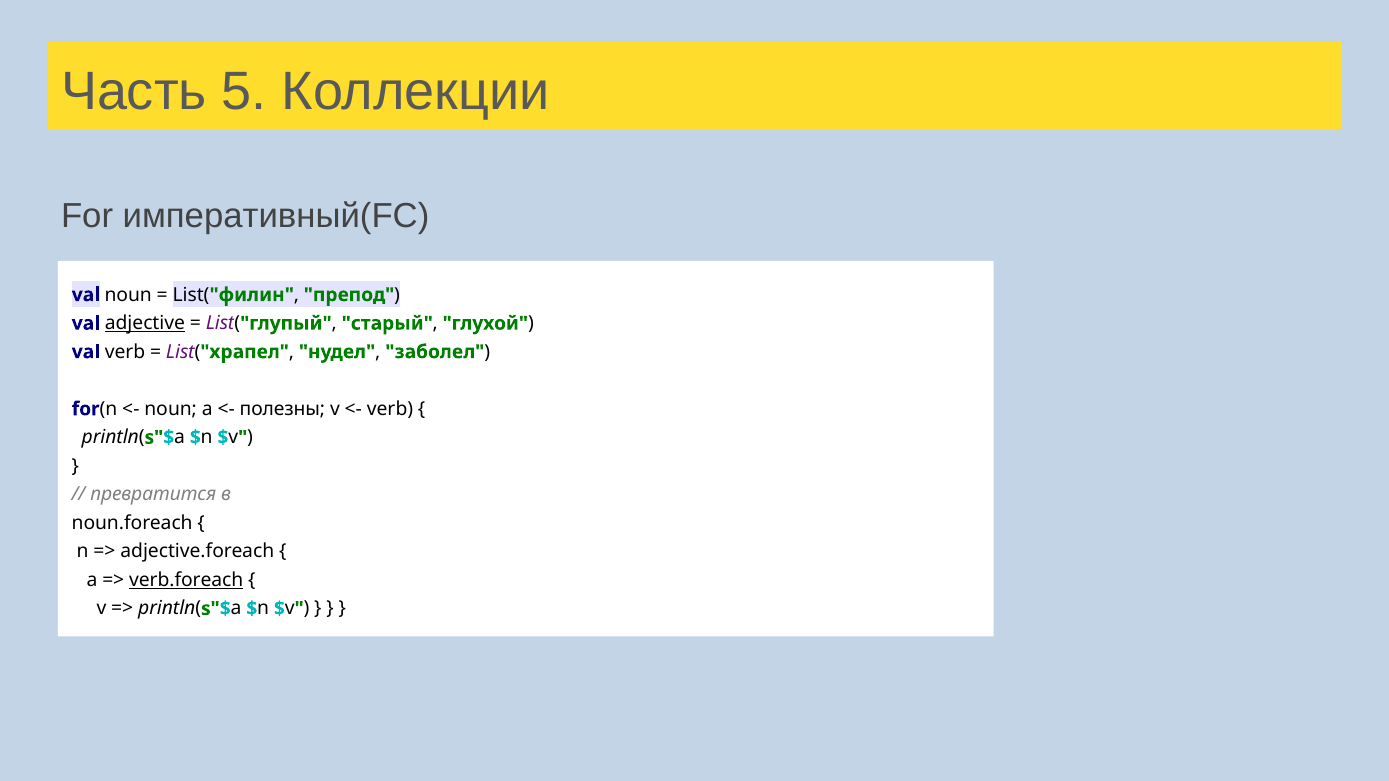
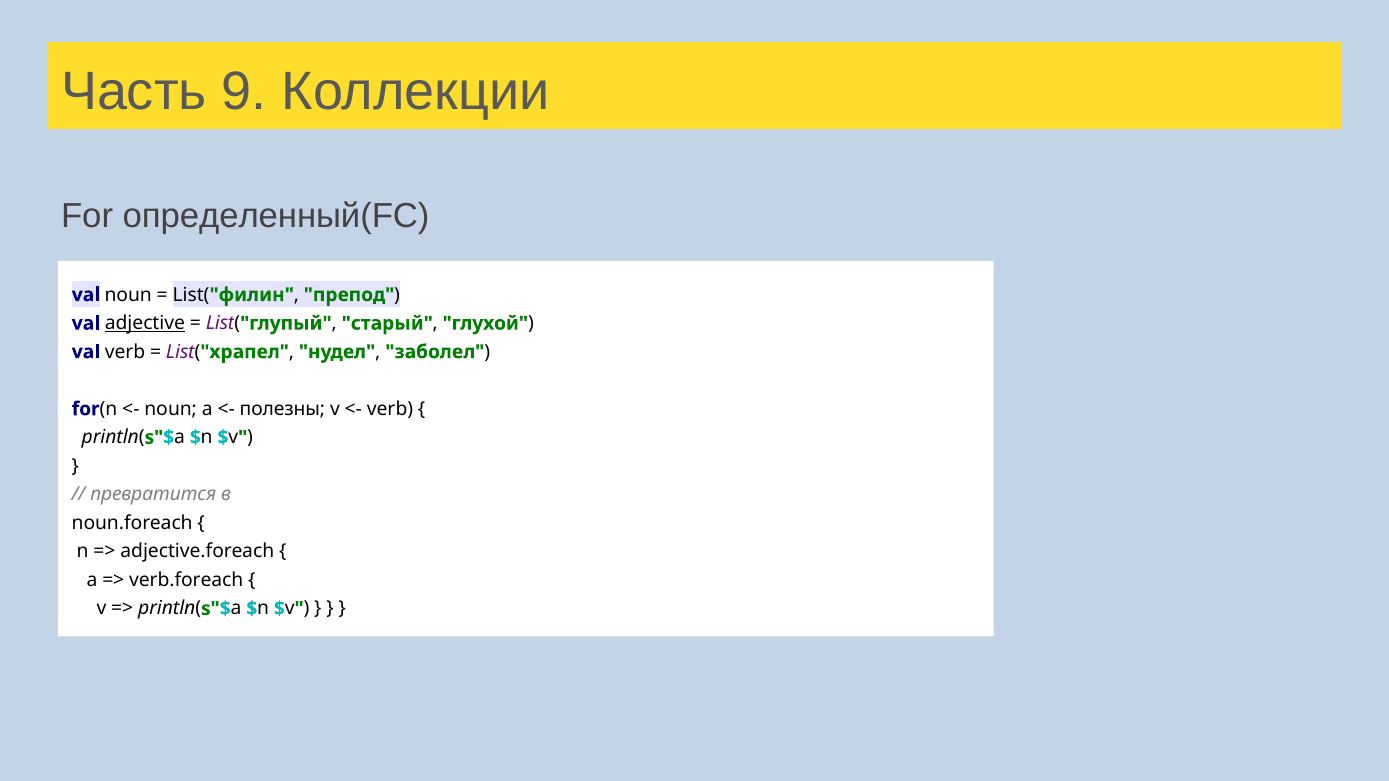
5: 5 -> 9 (244, 92)
императивный(FC: императивный(FC -> определенный(FC (276, 216)
verb.foreach underline: present -> none (186, 580)
